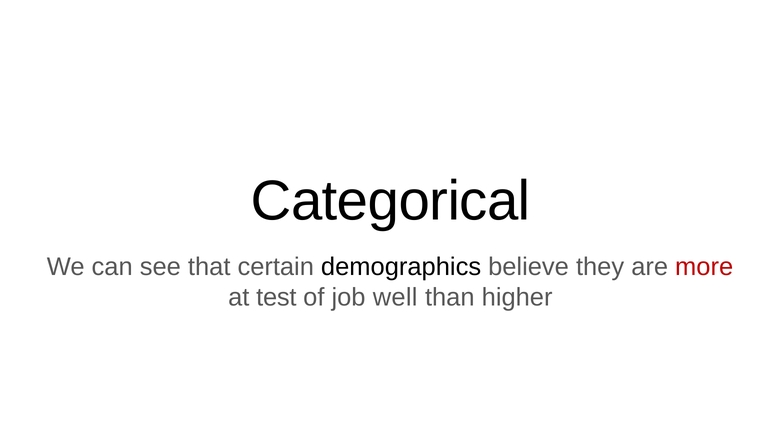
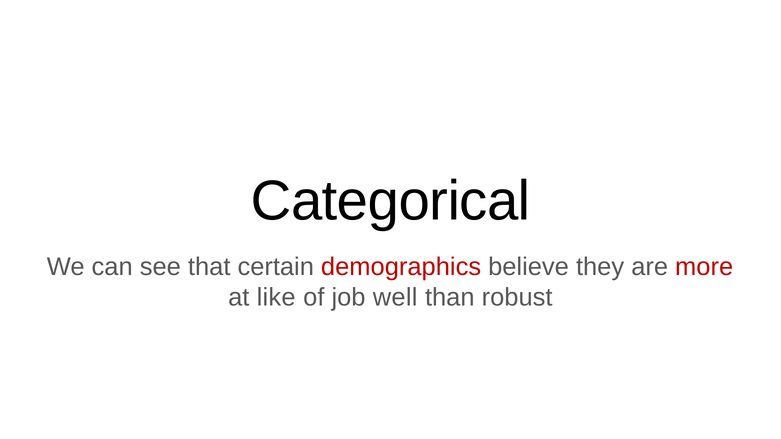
demographics colour: black -> red (401, 267)
test: test -> like (276, 298)
higher: higher -> robust (517, 298)
